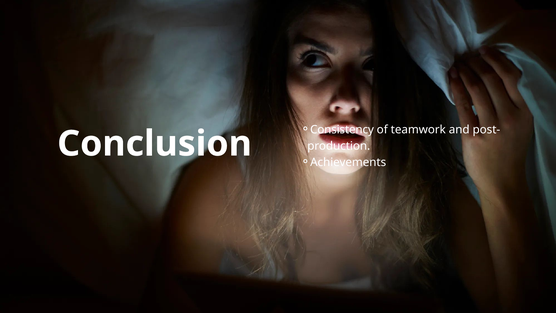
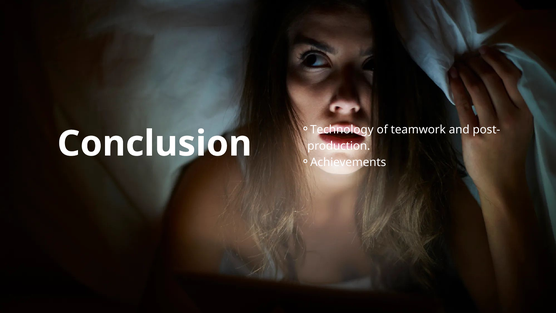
Consistency: Consistency -> Technology (342, 130)
